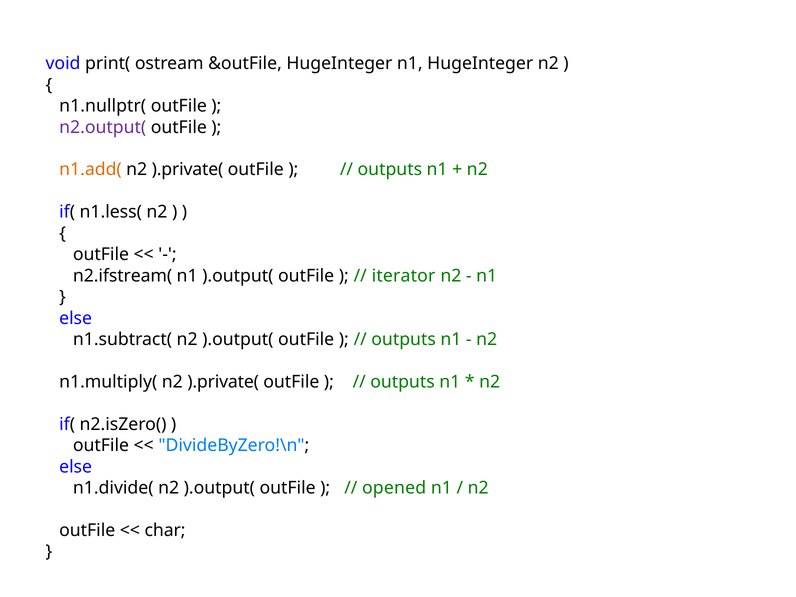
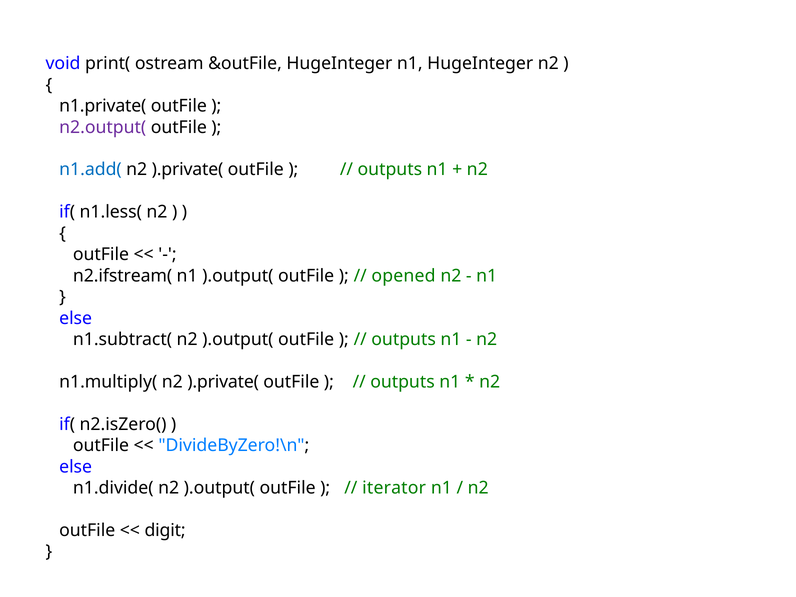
n1.nullptr(: n1.nullptr( -> n1.private( (103, 106)
n1.add( colour: orange -> blue (90, 170)
iterator: iterator -> opened (404, 276)
opened: opened -> iterator (394, 488)
char: char -> digit (165, 530)
